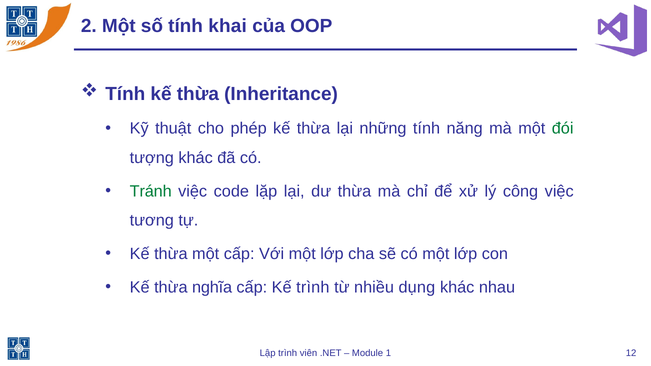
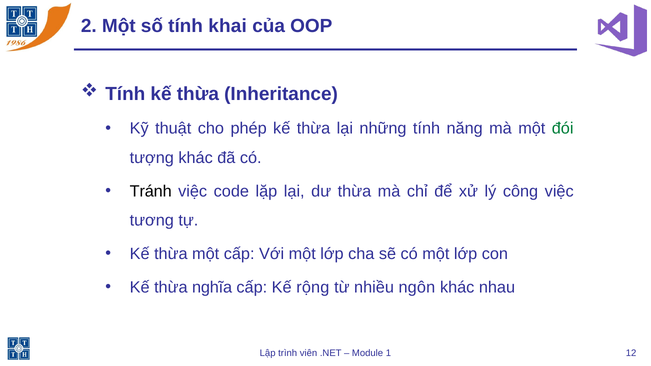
Tránh colour: green -> black (151, 191)
Kế trình: trình -> rộng (313, 287)
dụng: dụng -> ngôn (417, 287)
